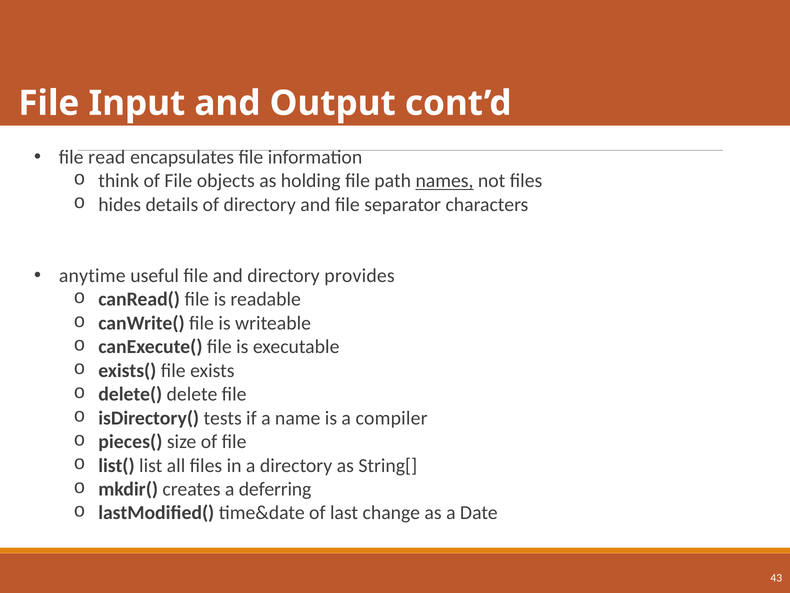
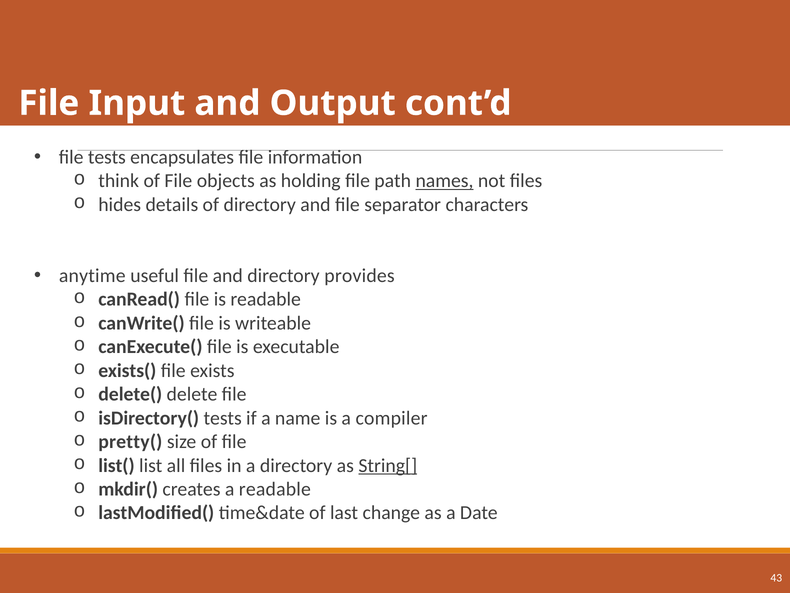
file read: read -> tests (107, 157)
pieces(: pieces( -> pretty( (130, 441)
String[ underline: none -> present (388, 465)
a deferring: deferring -> readable (275, 489)
